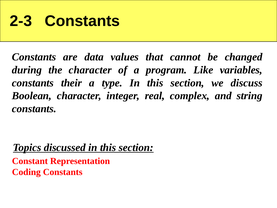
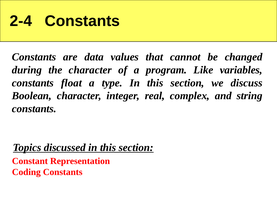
2-3: 2-3 -> 2-4 (21, 21)
their: their -> float (71, 83)
